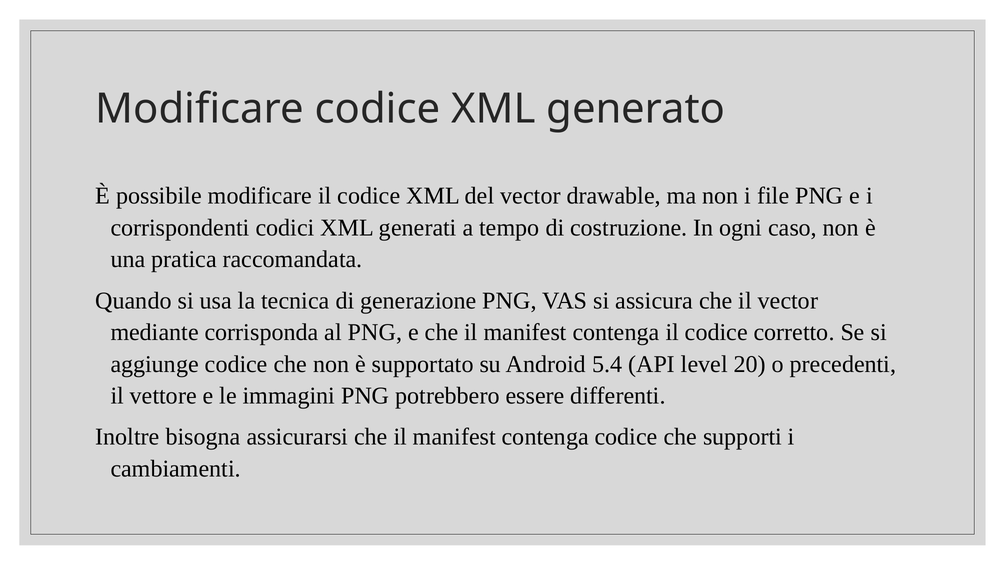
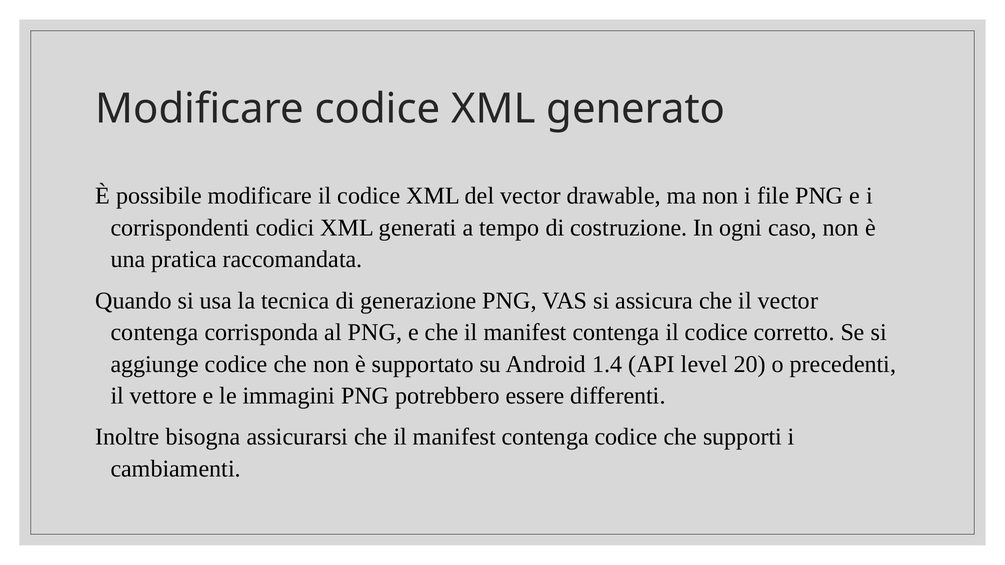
mediante: mediante -> contenga (155, 333)
5.4: 5.4 -> 1.4 (607, 364)
